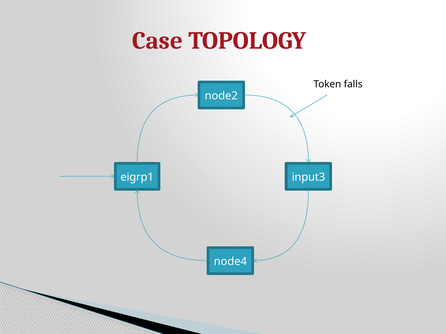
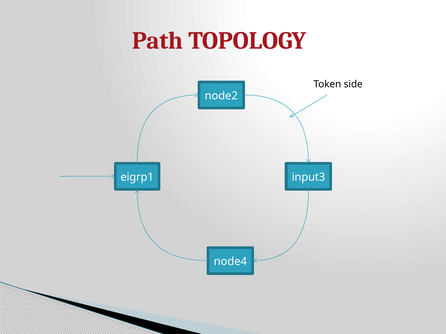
Case: Case -> Path (158, 41)
falls: falls -> side (353, 85)
